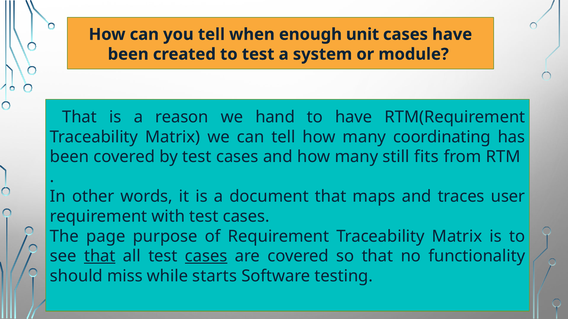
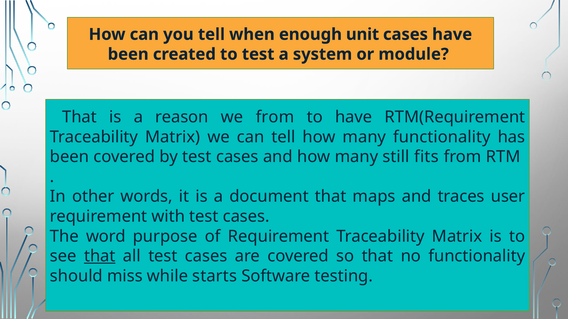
we hand: hand -> from (275, 117)
many coordinating: coordinating -> functionality (442, 137)
page: page -> word (106, 237)
cases underline: present -> none (206, 256)
